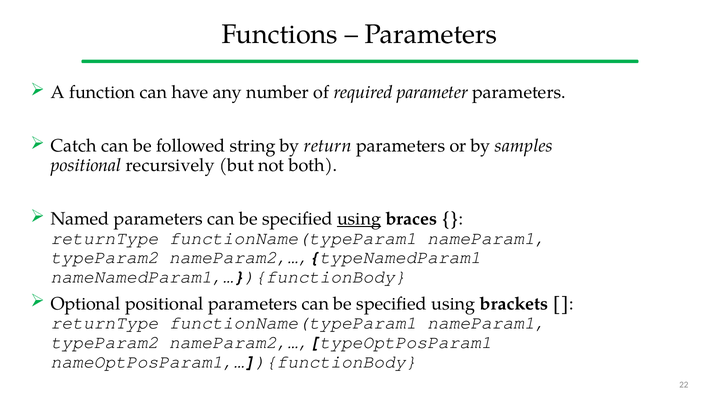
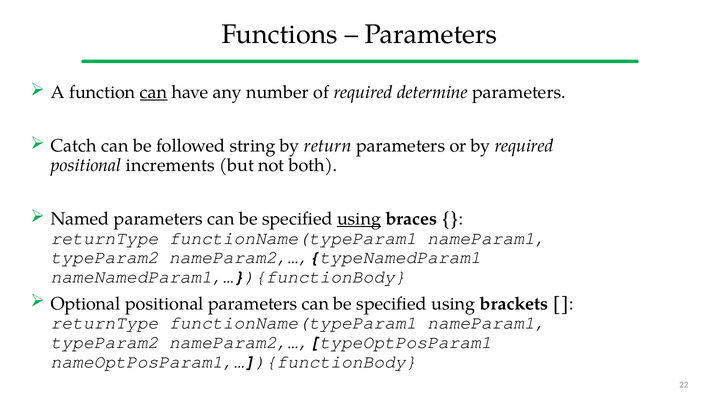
can underline: none -> present (154, 92)
parameter: parameter -> determine (432, 92)
by samples: samples -> required (524, 146)
recursively: recursively -> increments (170, 165)
